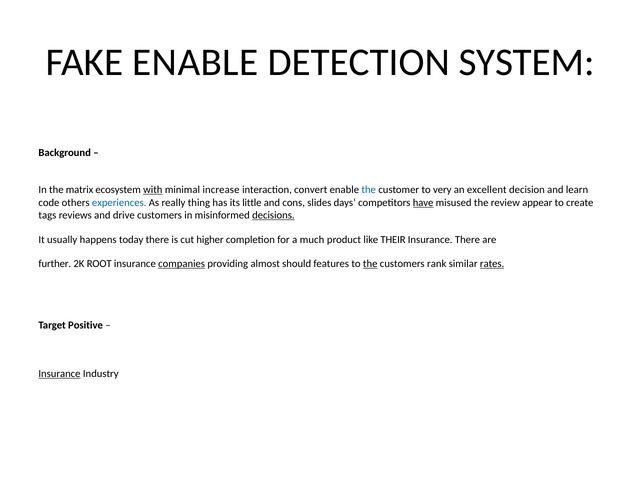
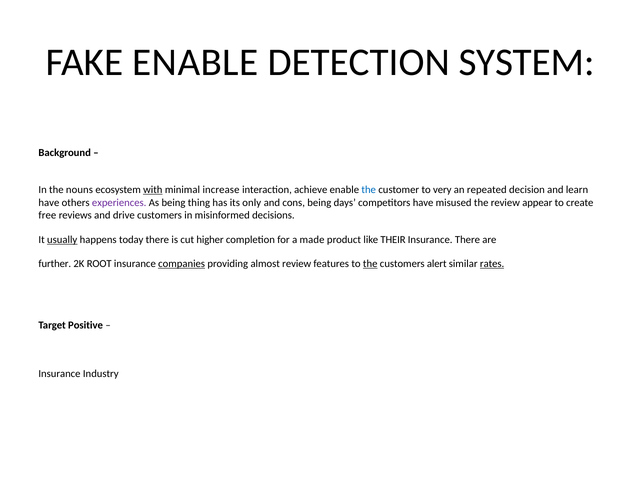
matrix: matrix -> nouns (79, 190)
convert: convert -> achieve (311, 190)
excellent: excellent -> repeated (487, 190)
code: code -> have (49, 202)
experiences colour: blue -> purple (119, 202)
As really: really -> being (173, 202)
little: little -> only (252, 202)
cons slides: slides -> being (319, 202)
have underline: present -> none (423, 202)
tags: tags -> free (47, 215)
decisions underline: present -> none (273, 215)
usually underline: none -> present (62, 239)
much: much -> made (312, 239)
almost should: should -> review (297, 264)
rank: rank -> alert (437, 264)
Insurance underline: present -> none (59, 373)
